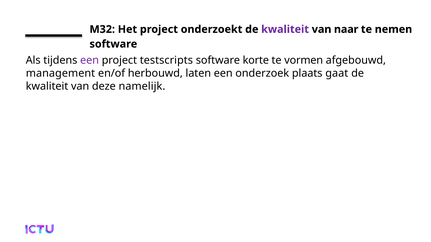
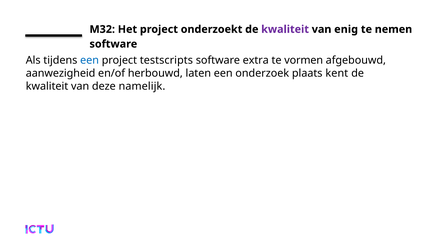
naar: naar -> enig (346, 29)
een colour: purple -> blue (90, 61)
korte: korte -> extra (256, 61)
management: management -> aanwezigheid (61, 73)
gaat: gaat -> kent (337, 73)
